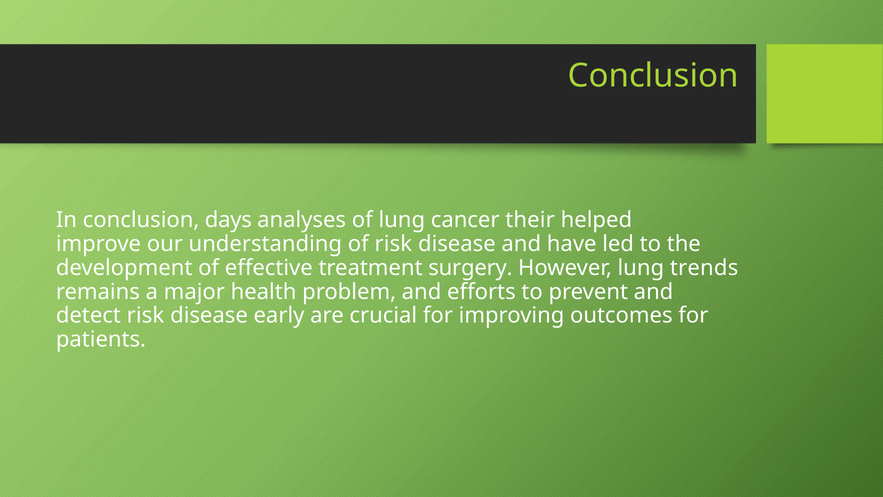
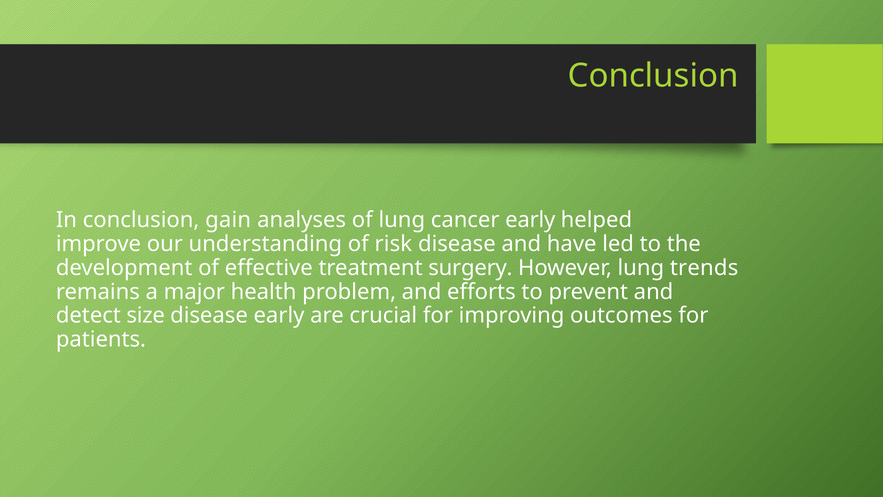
days: days -> gain (228, 220)
cancer their: their -> early (530, 220)
detect risk: risk -> size (146, 315)
